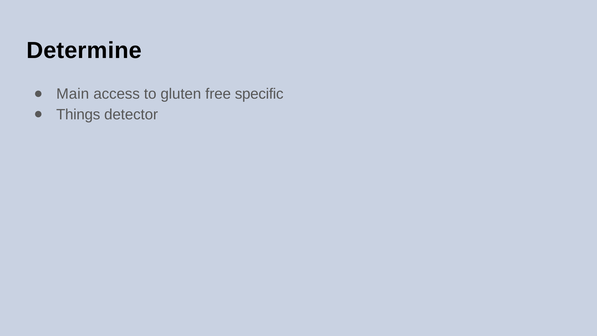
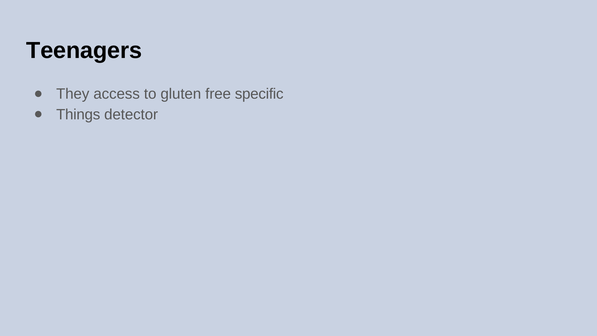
Determine: Determine -> Teenagers (84, 51)
Main: Main -> They (73, 94)
